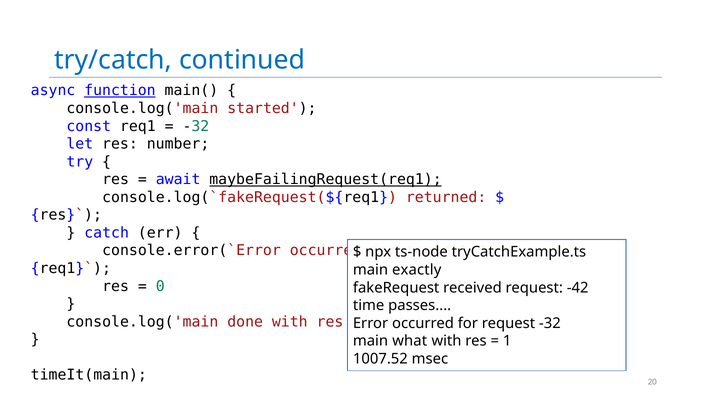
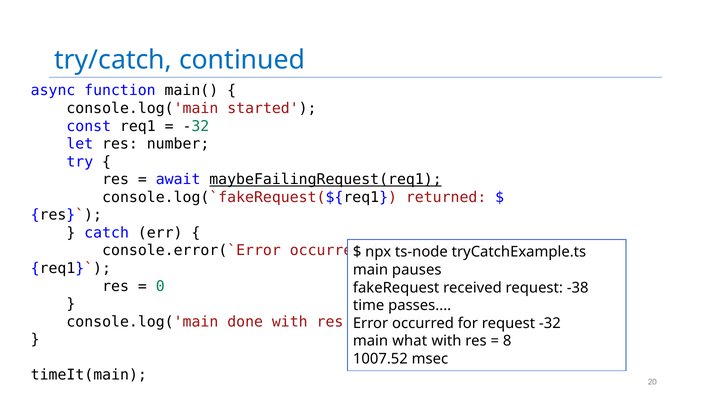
function underline: present -> none (120, 91)
exactly: exactly -> pauses (417, 270)
-42: -42 -> -38 (578, 288)
1: 1 -> 8 (507, 341)
